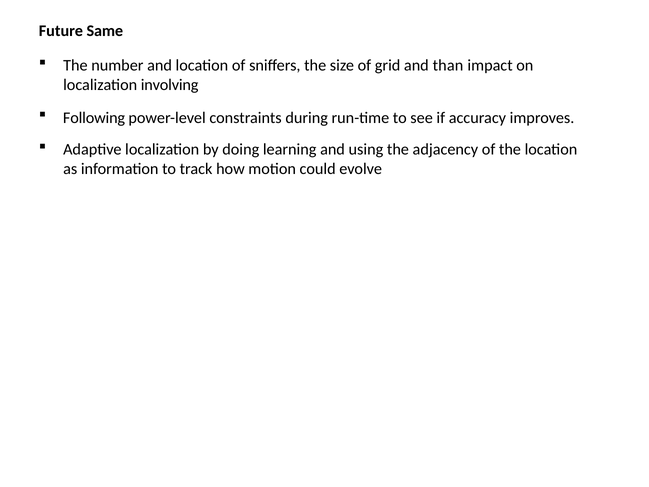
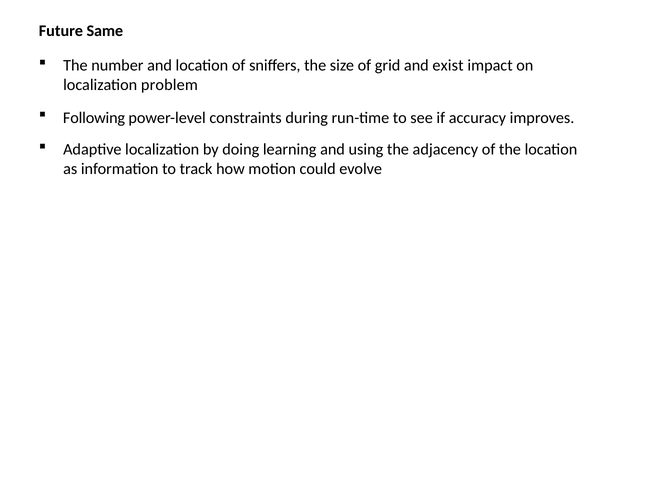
than: than -> exist (448, 66)
involving: involving -> problem (169, 85)
